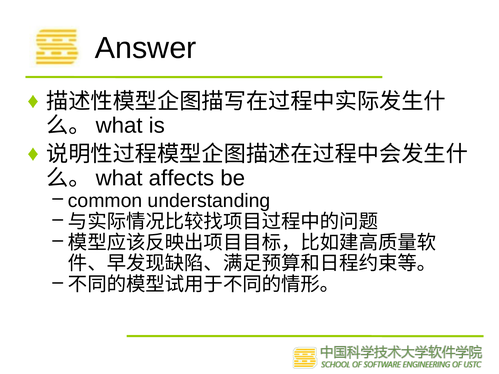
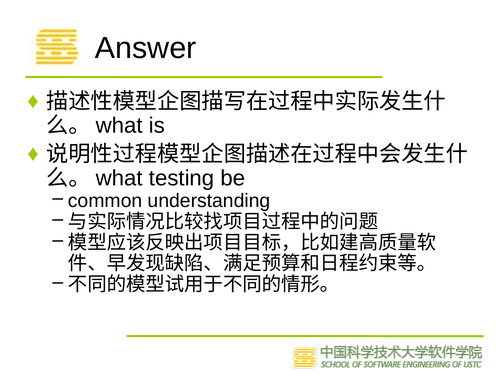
affects: affects -> testing (182, 178)
